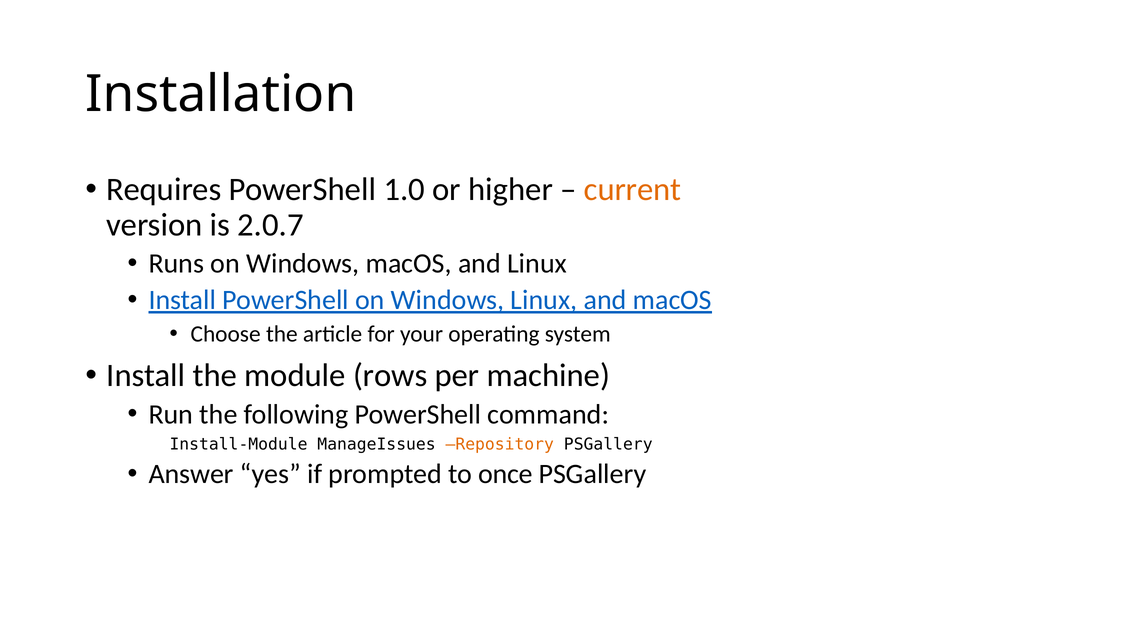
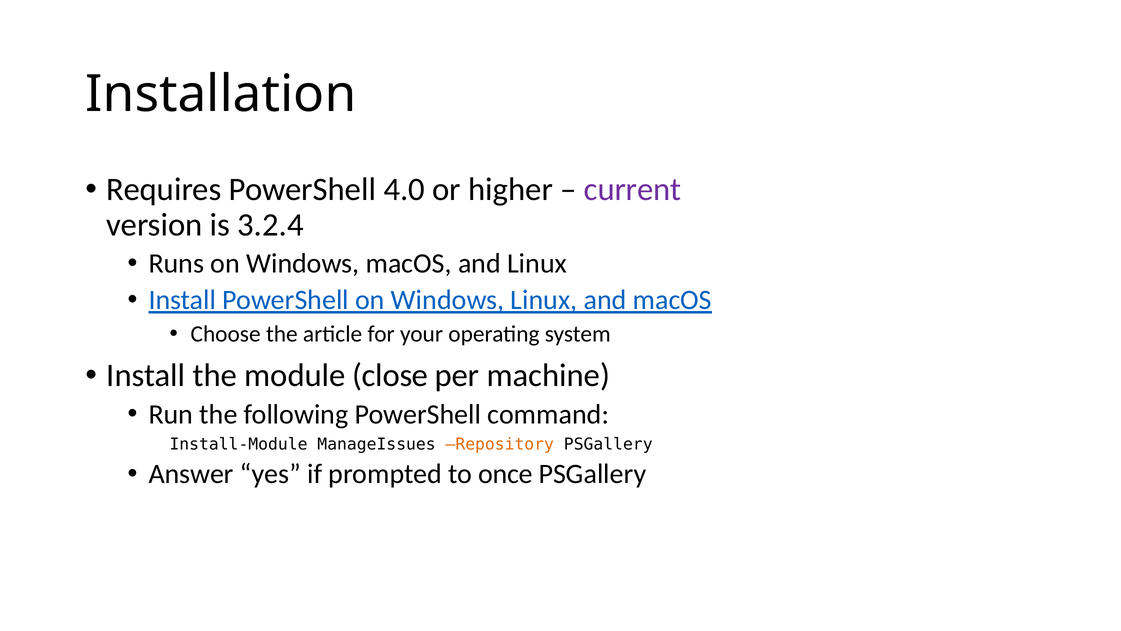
1.0: 1.0 -> 4.0 (404, 189)
current colour: orange -> purple (633, 189)
2.0.7: 2.0.7 -> 3.2.4 (271, 225)
rows: rows -> close (390, 375)
